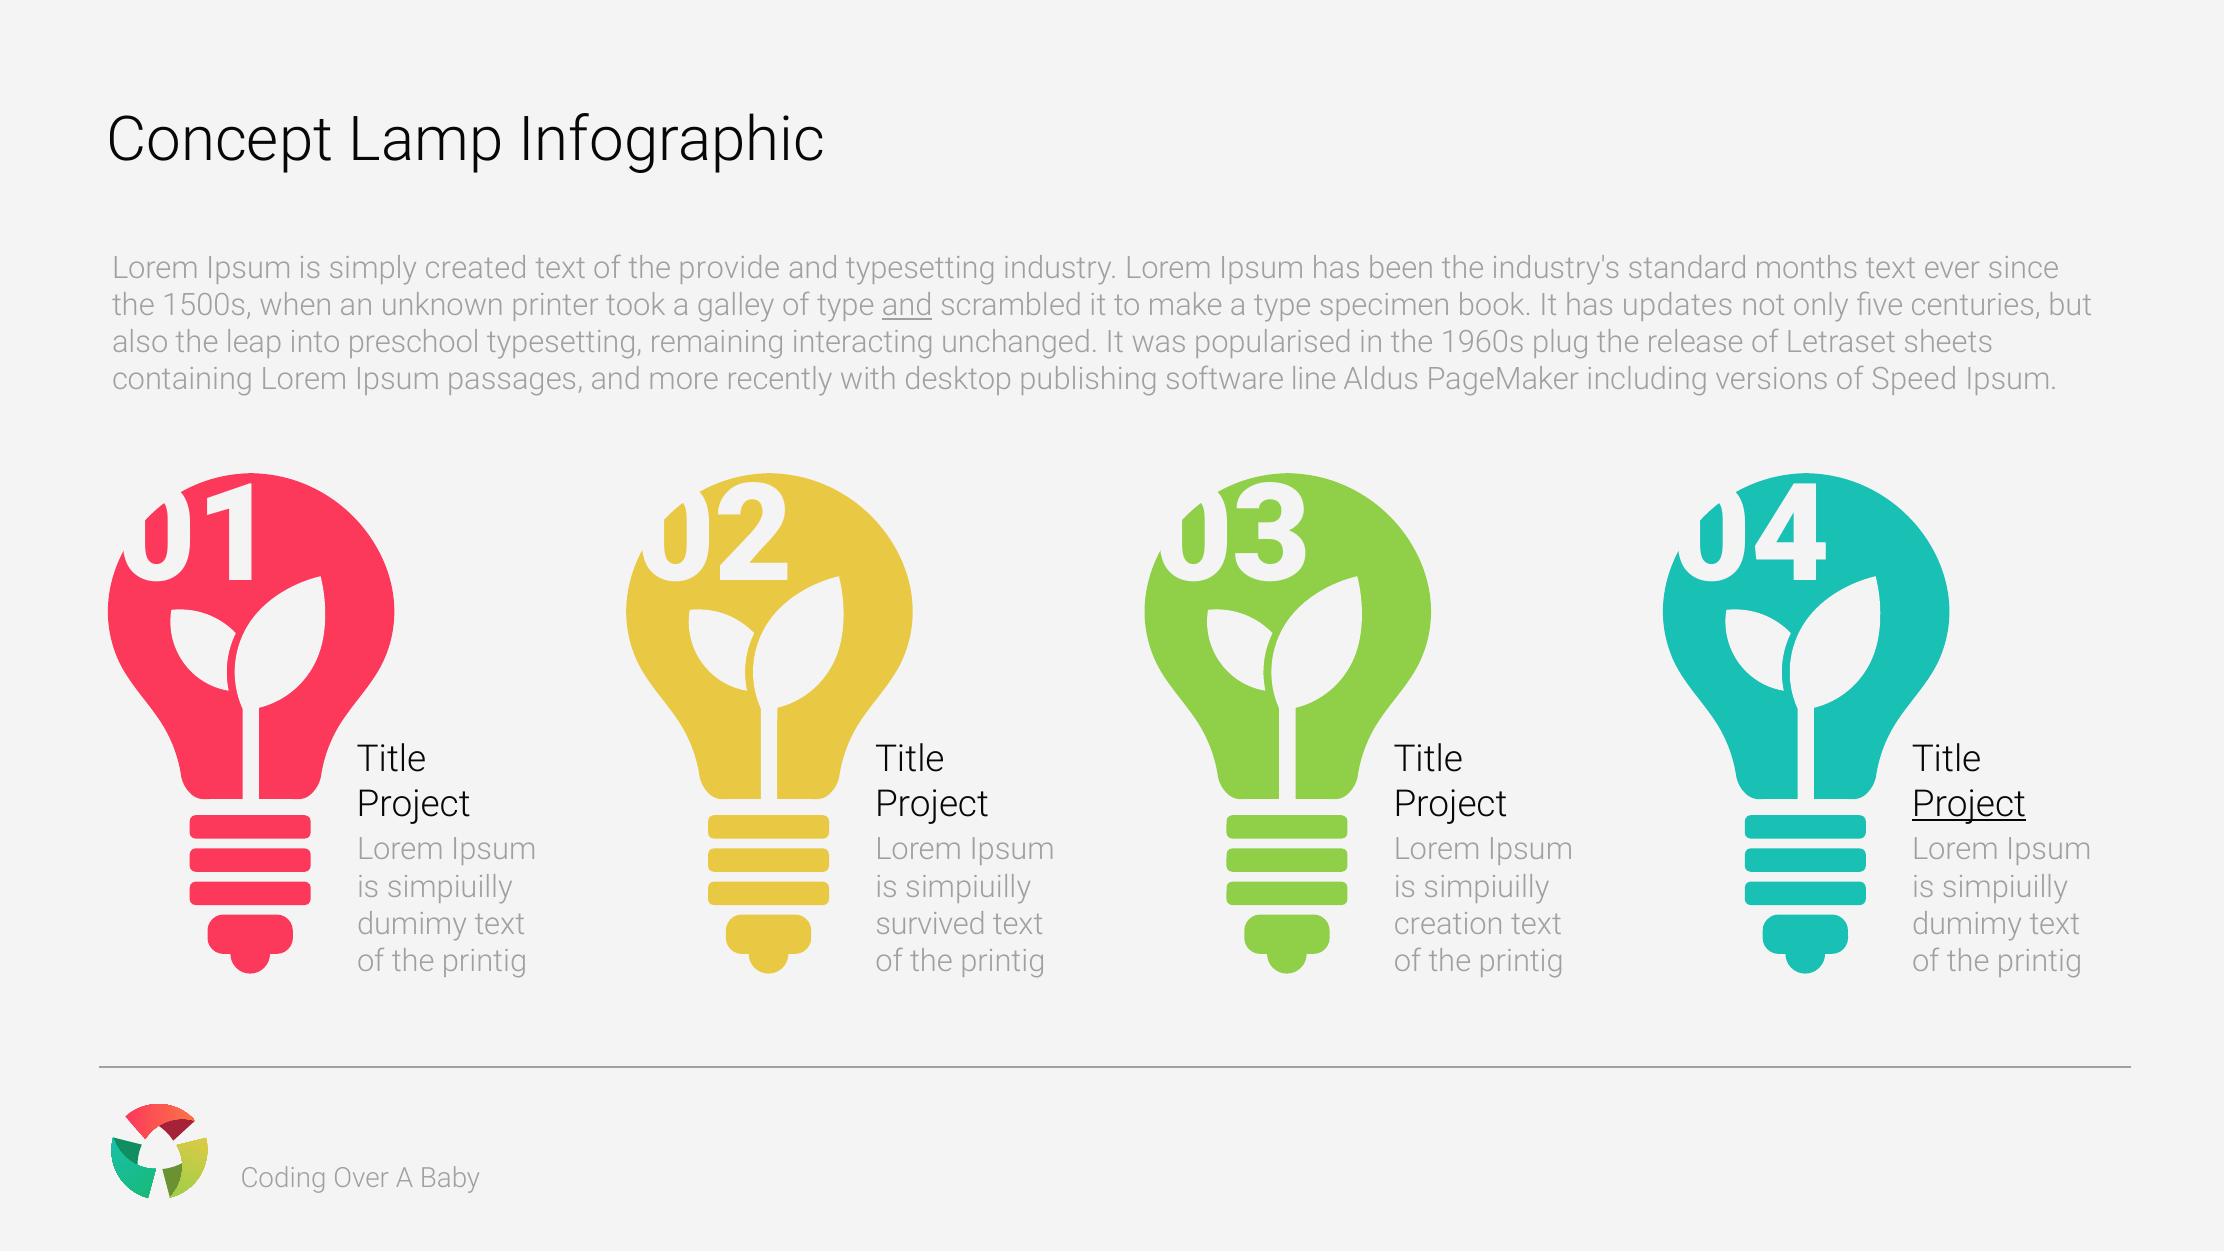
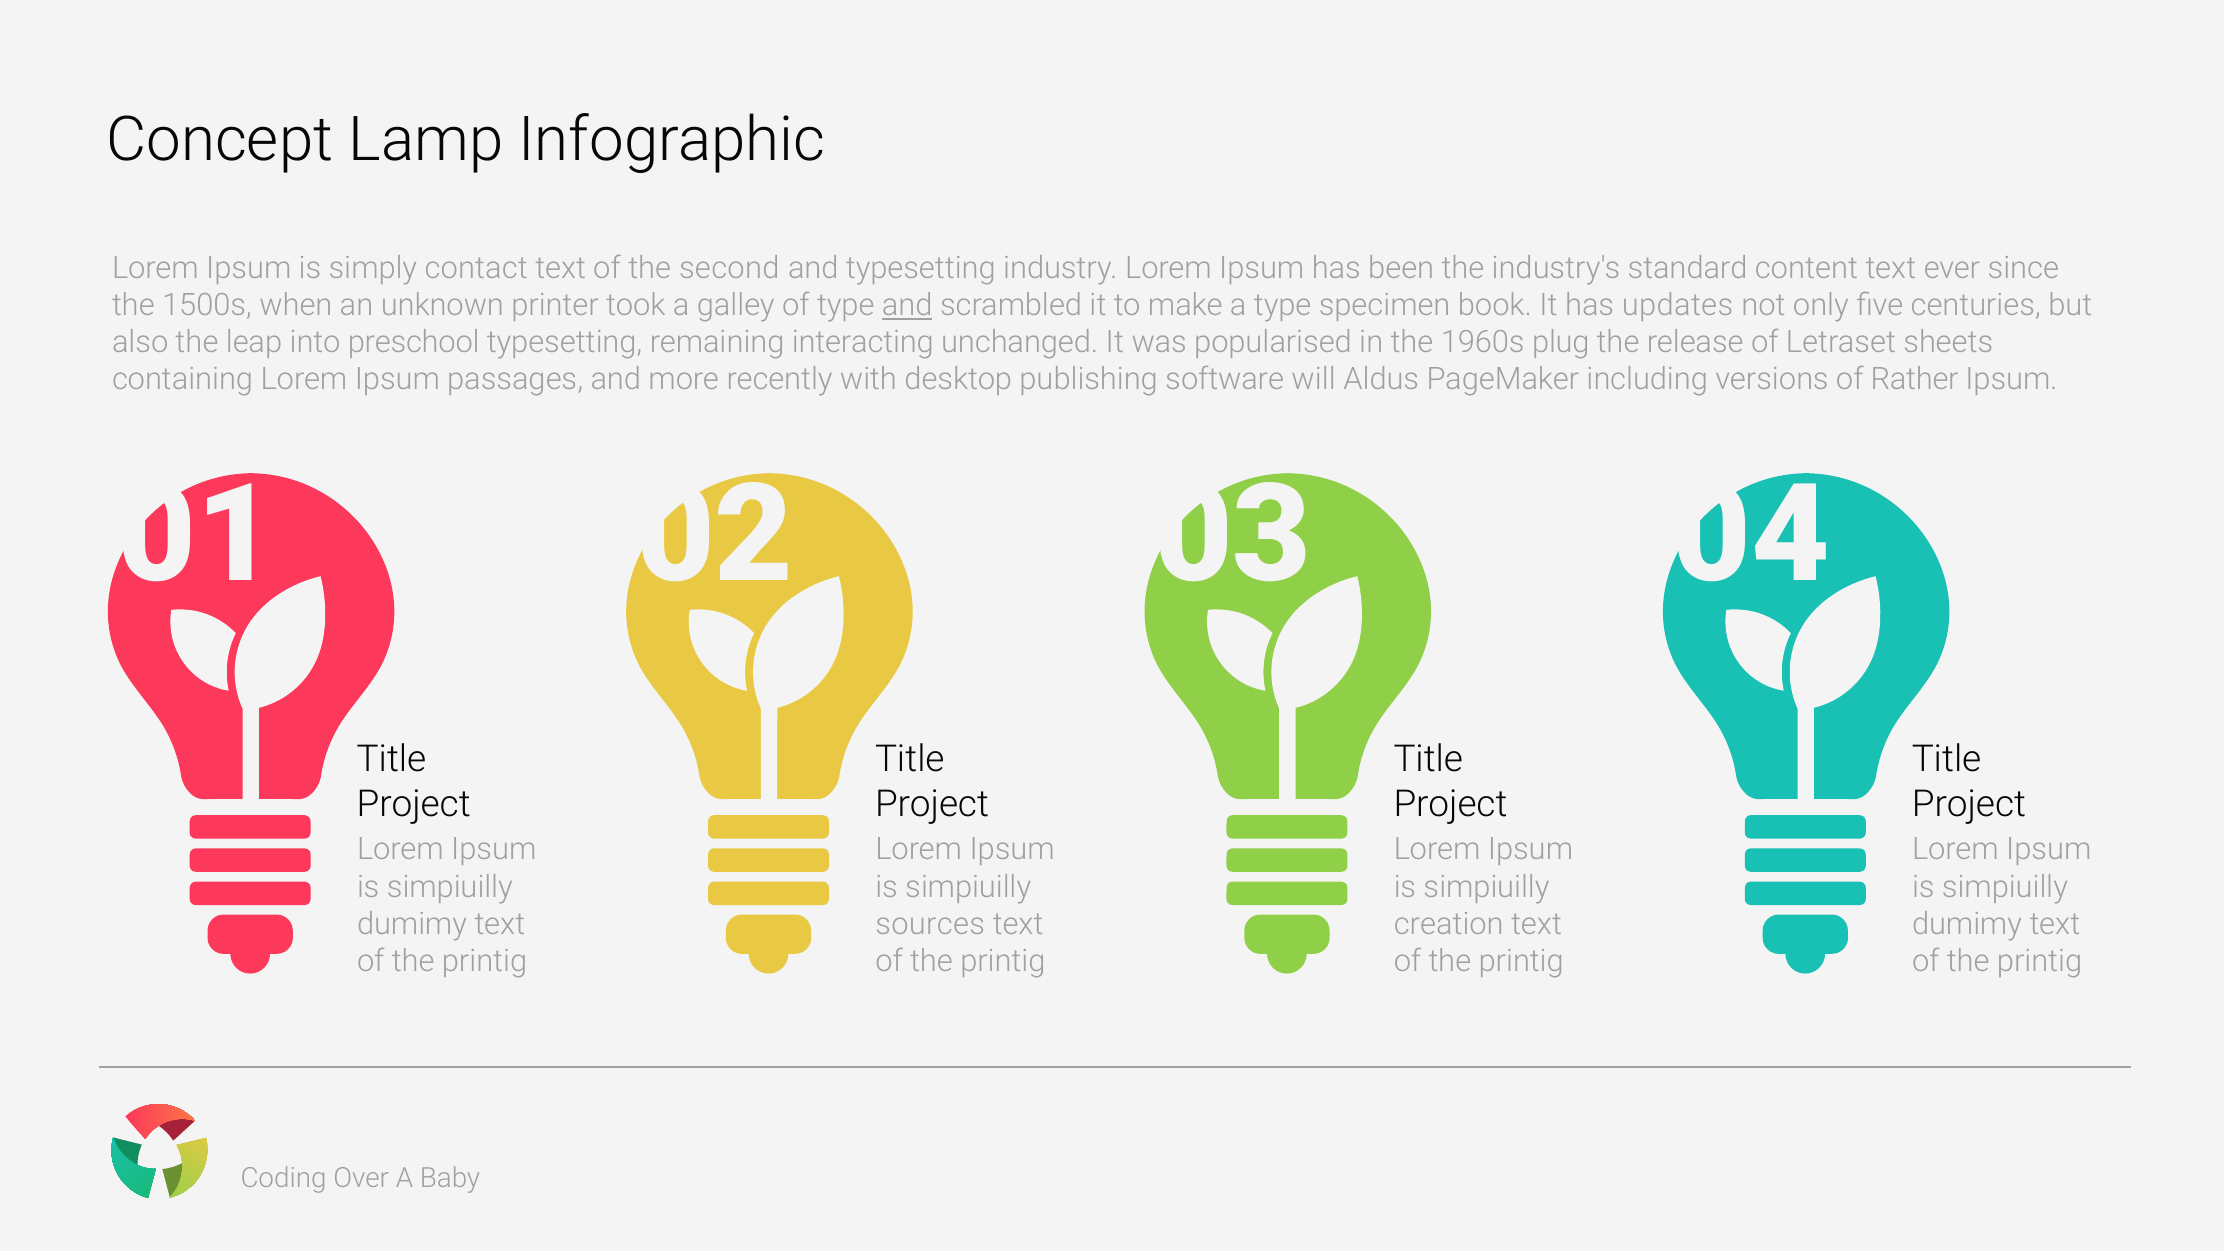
created: created -> contact (476, 268)
provide: provide -> second (729, 268)
months: months -> content (1806, 268)
line: line -> will (1314, 380)
Speed: Speed -> Rather (1915, 380)
Project underline: present -> none (1969, 804)
survived: survived -> sources (930, 924)
